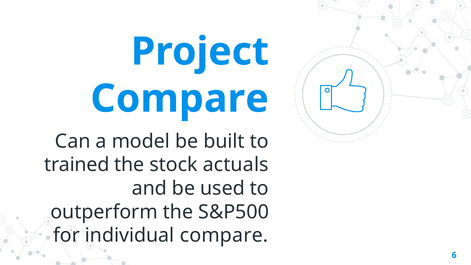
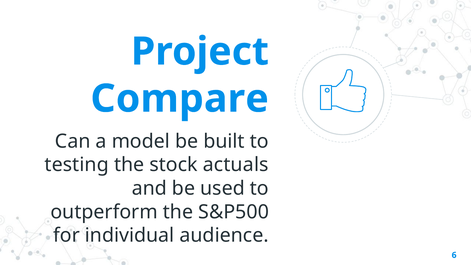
trained: trained -> testing (77, 165)
individual compare: compare -> audience (224, 235)
